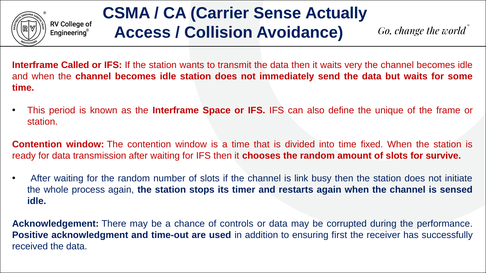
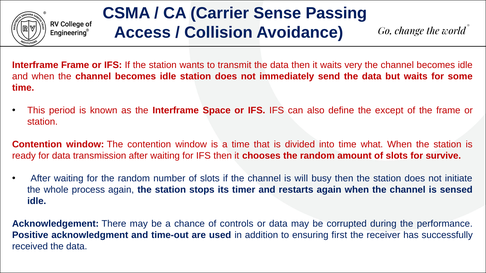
Actually: Actually -> Passing (336, 13)
Interframe Called: Called -> Frame (75, 65)
unique: unique -> except (389, 111)
fixed: fixed -> what (372, 145)
link: link -> will (301, 179)
